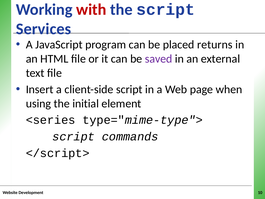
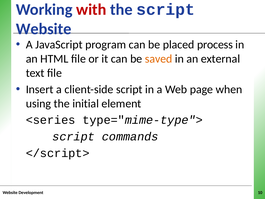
Services: Services -> Website (44, 29)
returns: returns -> process (215, 45)
saved colour: purple -> orange (159, 59)
